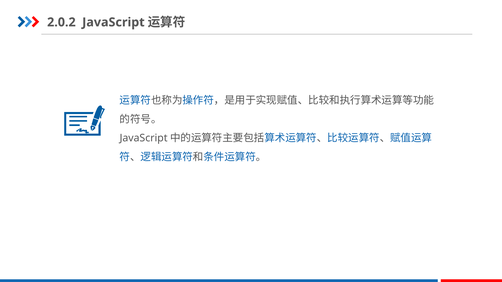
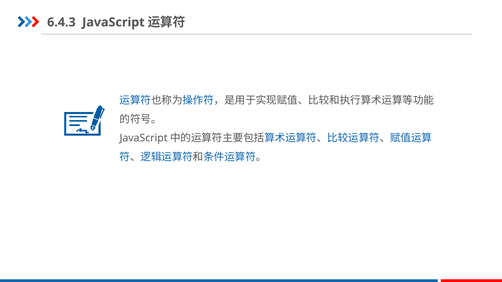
2.0.2: 2.0.2 -> 6.4.3 (61, 22)
